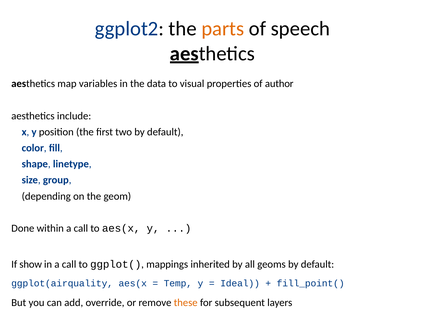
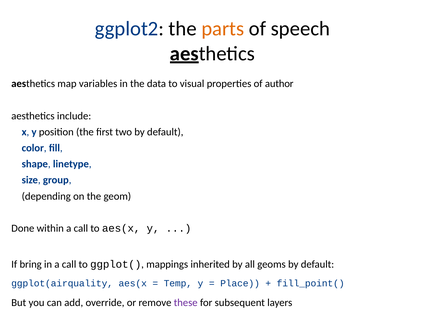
show: show -> bring (31, 264)
Ideal: Ideal -> Place (240, 283)
these colour: orange -> purple (186, 302)
